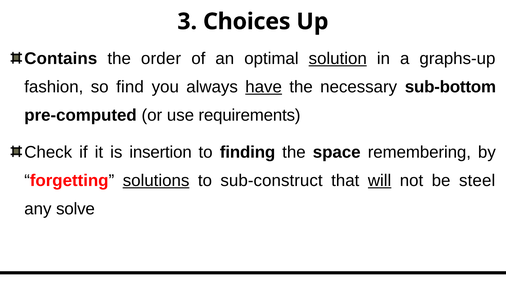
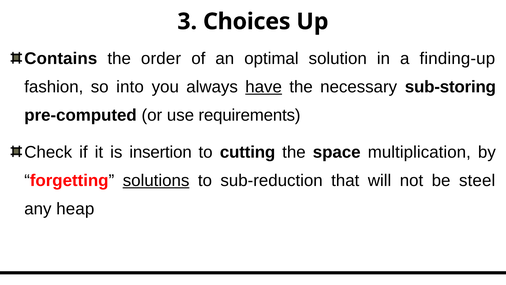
solution underline: present -> none (338, 59)
graphs-up: graphs-up -> finding-up (457, 59)
find: find -> into (130, 87)
sub-bottom: sub-bottom -> sub-storing (450, 87)
finding: finding -> cutting (248, 152)
remembering: remembering -> multiplication (419, 152)
sub-construct: sub-construct -> sub-reduction (272, 180)
will underline: present -> none (380, 180)
solve: solve -> heap (75, 209)
